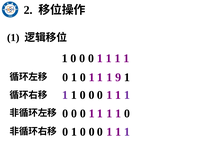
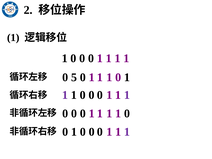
1: 1 -> 5 (74, 77)
9: 9 -> 0 (118, 77)
